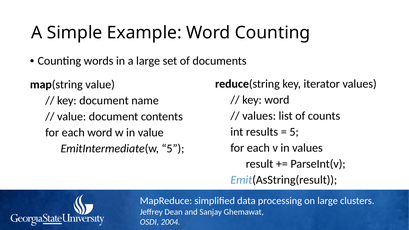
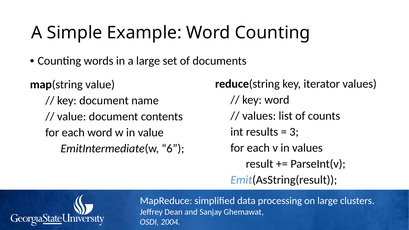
5: 5 -> 3 (294, 132)
EmitIntermediate(w 5: 5 -> 6 (173, 149)
